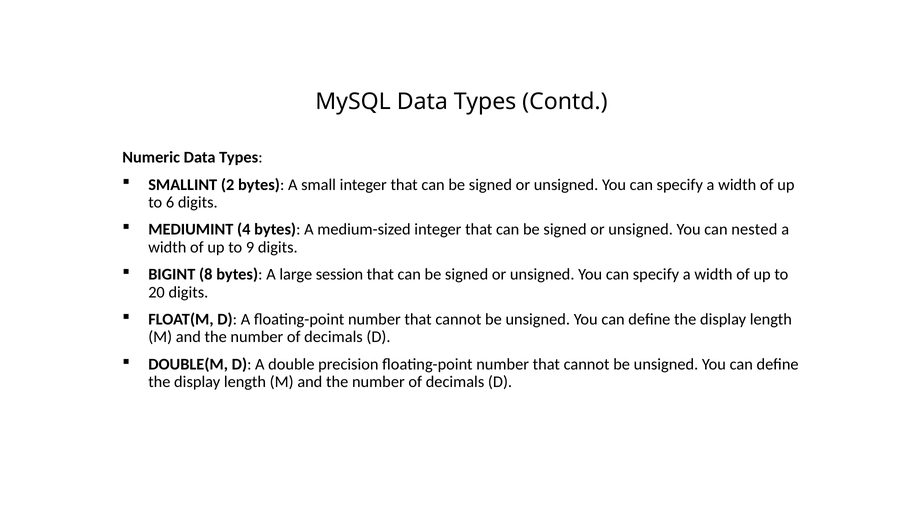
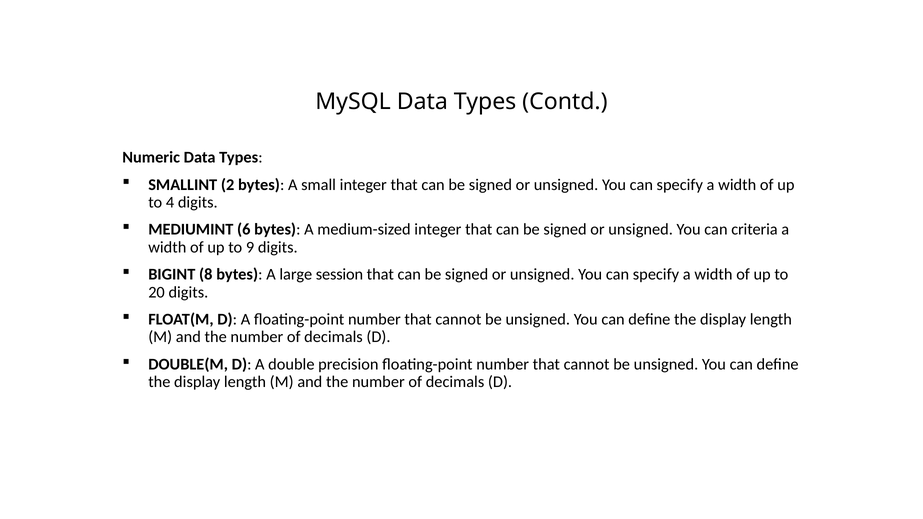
6: 6 -> 4 (170, 202)
4: 4 -> 6 (244, 230)
nested: nested -> criteria (754, 230)
